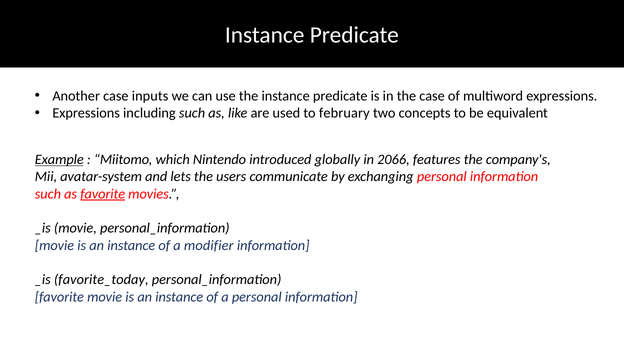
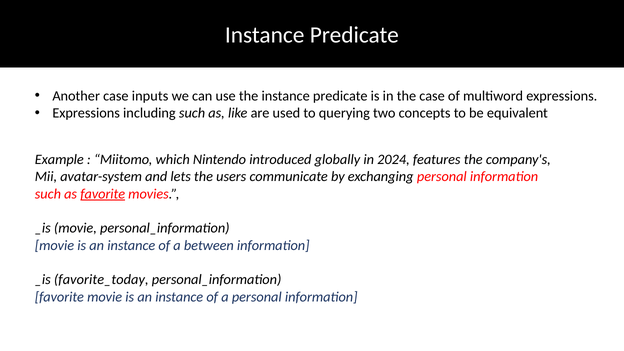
february: february -> querying (344, 113)
Example underline: present -> none (59, 160)
2066: 2066 -> 2024 (393, 160)
modifier: modifier -> between (209, 245)
